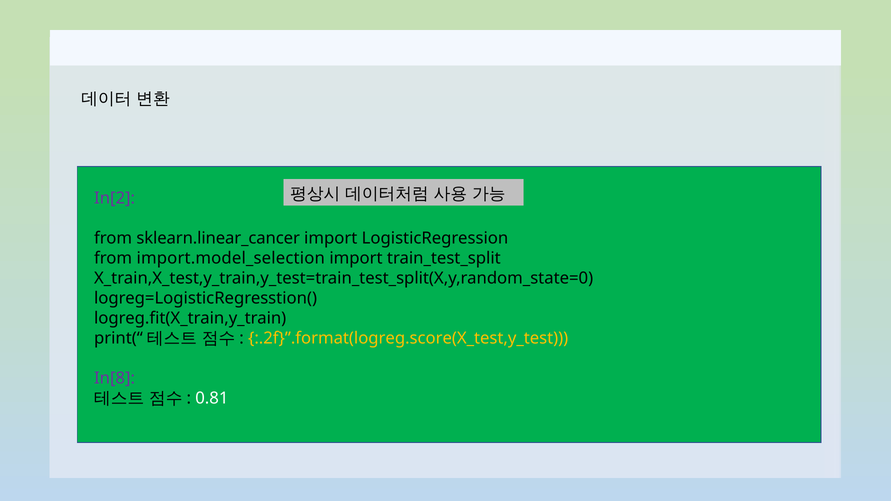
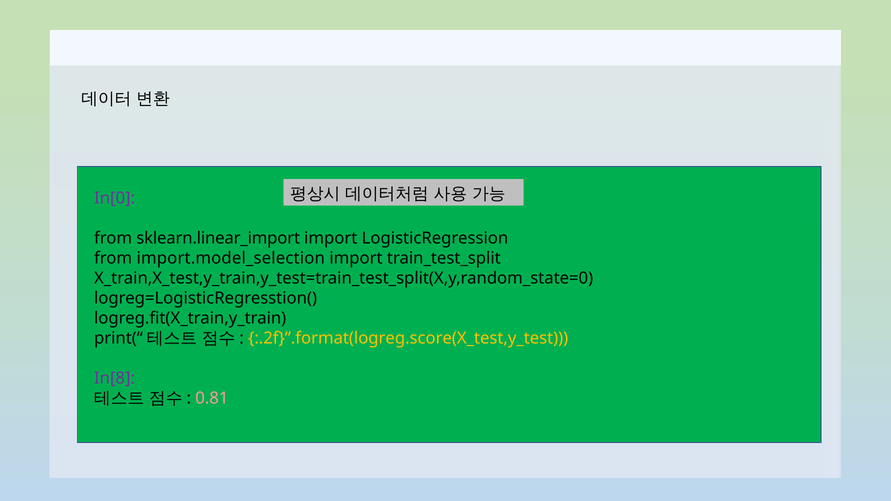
In[2: In[2 -> In[0 (115, 198)
sklearn.linear_cancer: sklearn.linear_cancer -> sklearn.linear_import (218, 238)
0.81 colour: white -> pink (212, 399)
